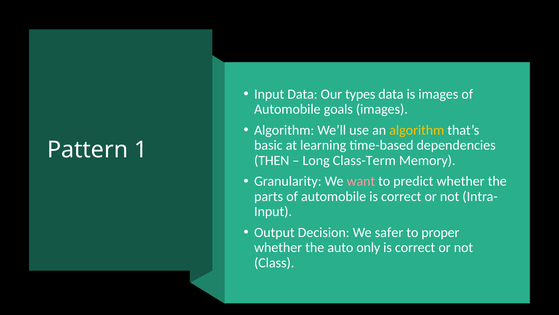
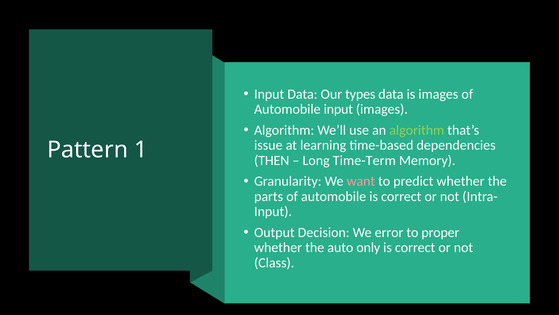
Automobile goals: goals -> input (338, 109)
algorithm colour: yellow -> light green (417, 130)
basic: basic -> issue (268, 145)
Class-Term: Class-Term -> Time-Term (364, 160)
safer: safer -> error (389, 232)
